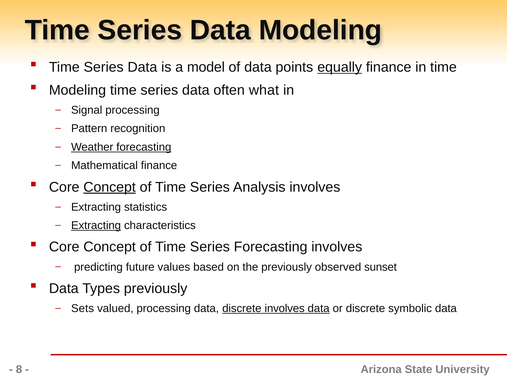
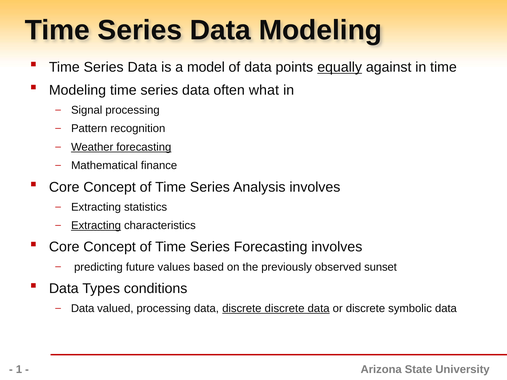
equally finance: finance -> against (389, 67)
Concept underline: present -> none (110, 187)
Types previously: previously -> conditions (156, 289)
Sets: Sets -> Data (83, 309)
discrete involves: involves -> discrete (285, 309)
8: 8 -> 1 (19, 370)
